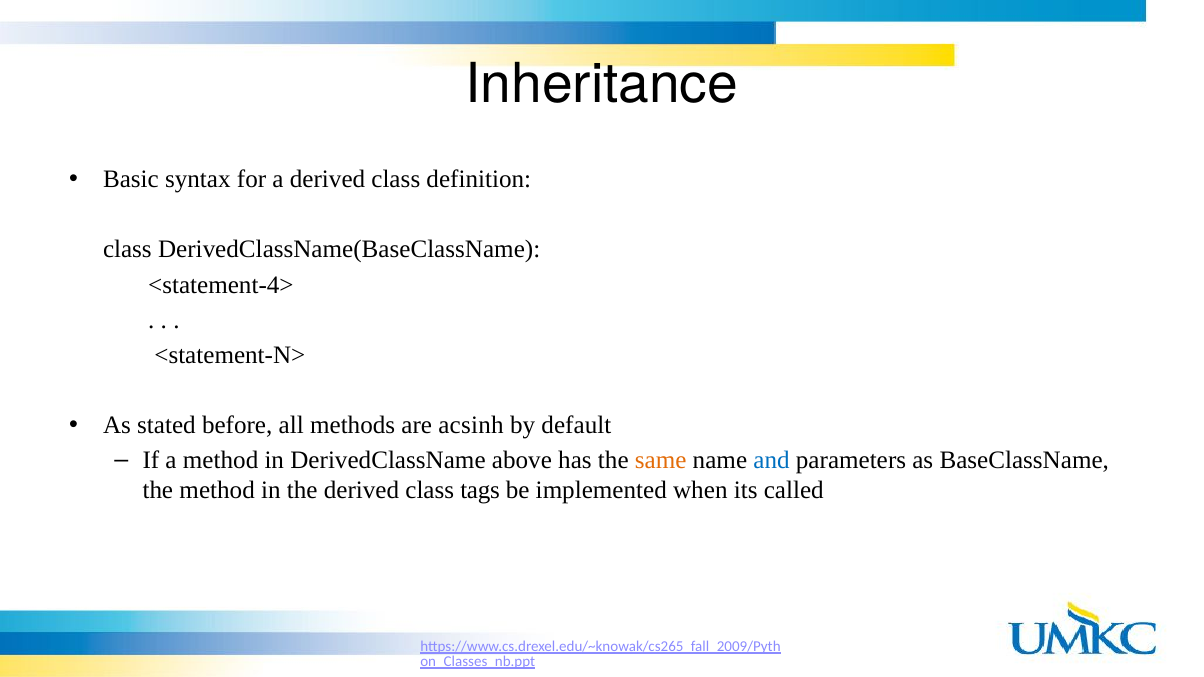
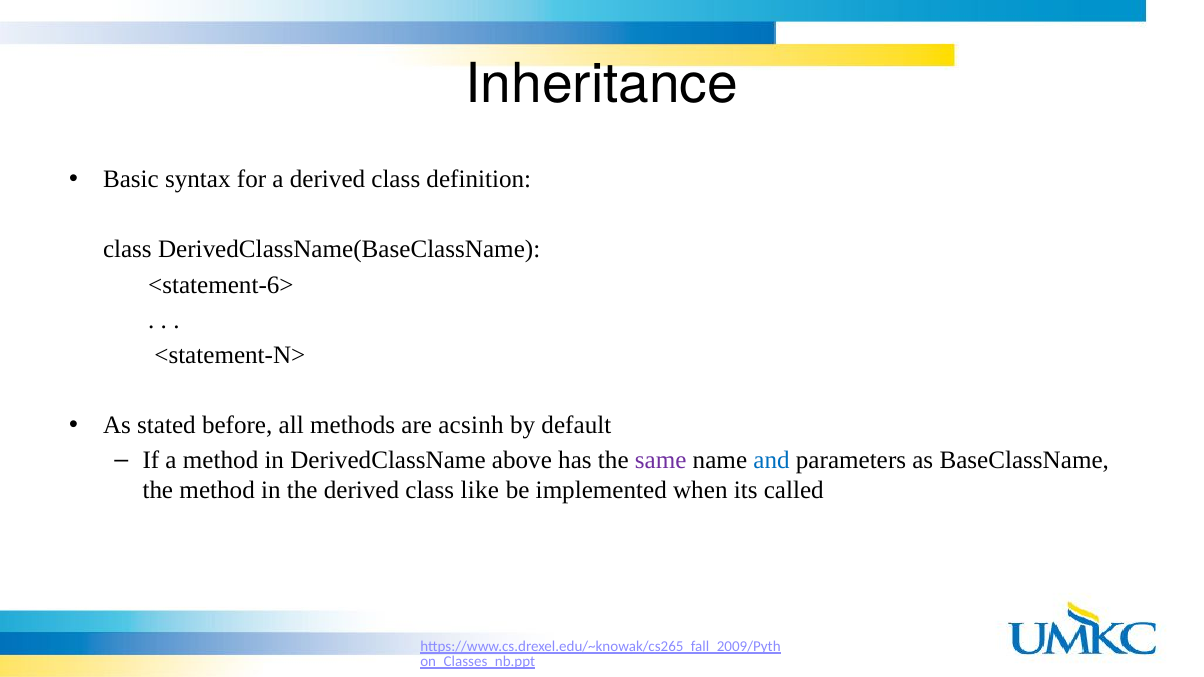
<statement-4>: <statement-4> -> <statement-6> (221, 285)
same colour: orange -> purple (661, 461)
tags: tags -> like (480, 491)
